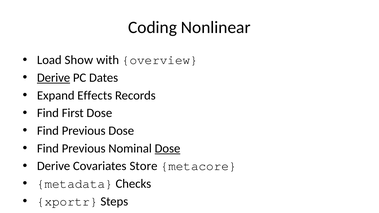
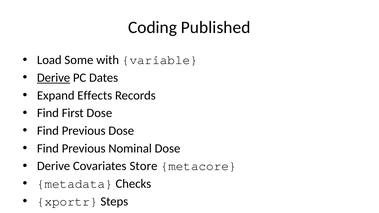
Nonlinear: Nonlinear -> Published (216, 27)
Show: Show -> Some (79, 60)
overview: overview -> variable (160, 60)
Dose underline: present -> none (167, 149)
